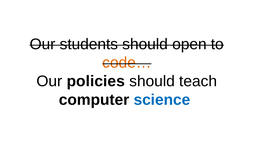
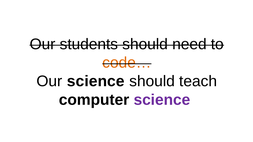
open: open -> need (189, 44)
Our policies: policies -> science (96, 81)
science colour: blue -> purple (162, 100)
